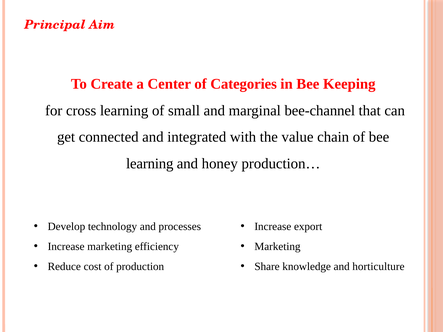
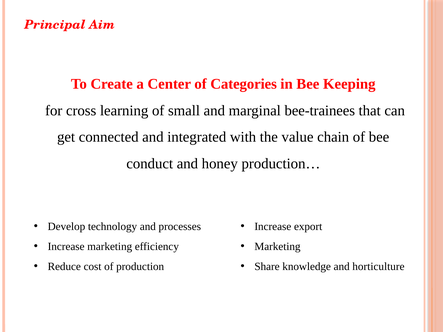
bee-channel: bee-channel -> bee-trainees (320, 111)
learning: learning -> conduct (150, 164)
